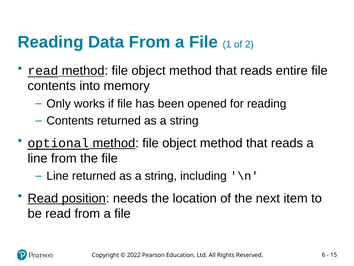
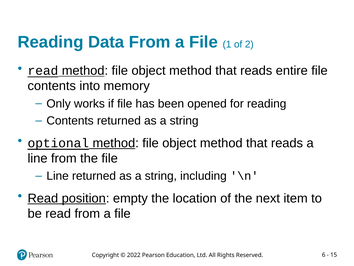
needs: needs -> empty (130, 198)
